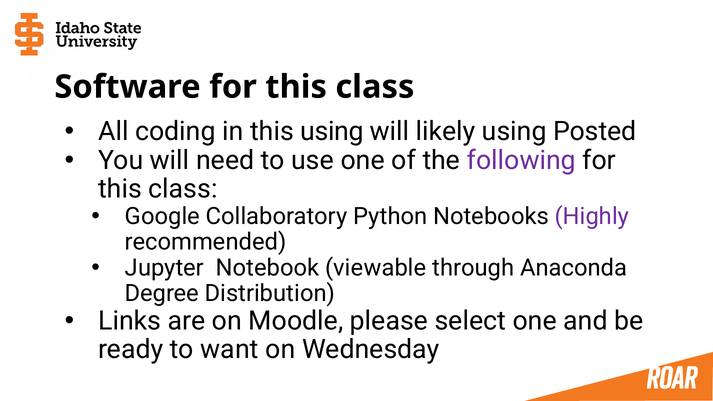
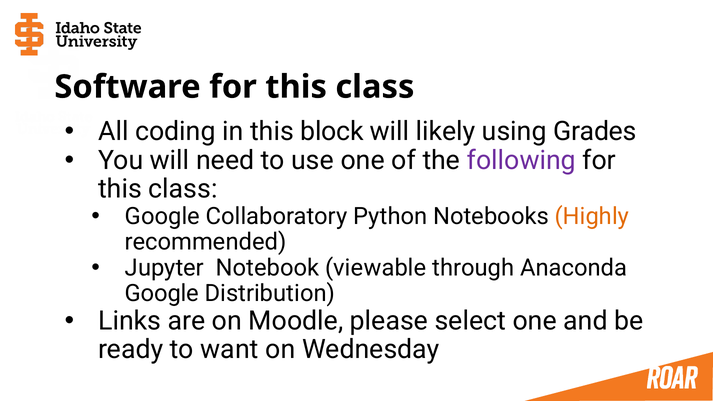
this using: using -> block (332, 131)
Posted: Posted -> Grades (595, 131)
Highly colour: purple -> orange (592, 216)
Degree: Degree -> Google (162, 293)
